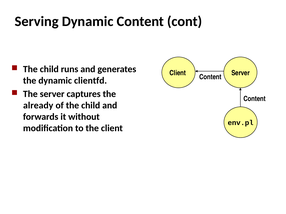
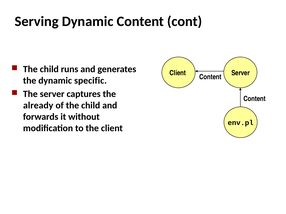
clientfd: clientfd -> specific (90, 81)
